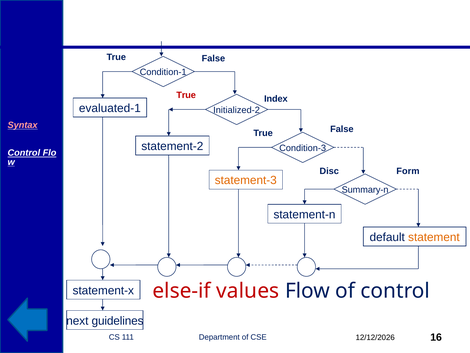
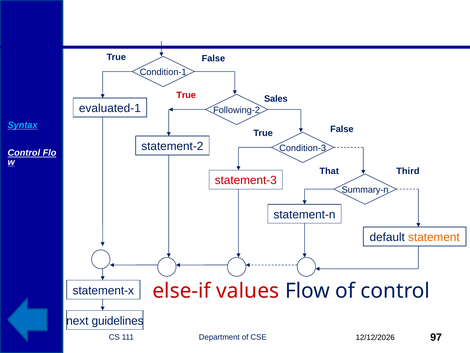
Index: Index -> Sales (276, 99)
Initialized-2: Initialized-2 -> Following-2 (237, 110)
Syntax colour: pink -> light blue (23, 125)
Disc: Disc -> That (329, 171)
Form: Form -> Third (408, 171)
statement-3 colour: orange -> red (246, 180)
16: 16 -> 97 (436, 337)
